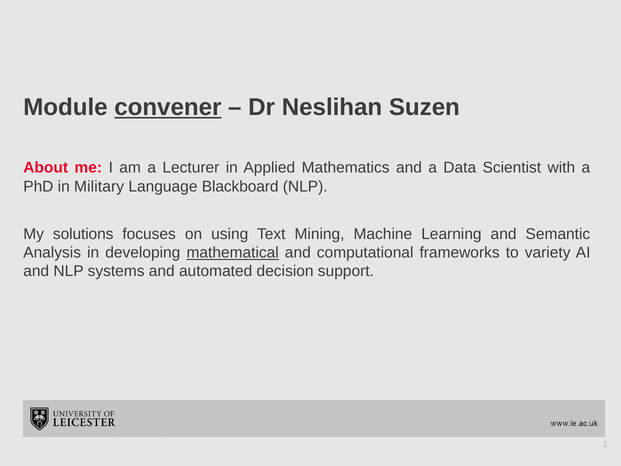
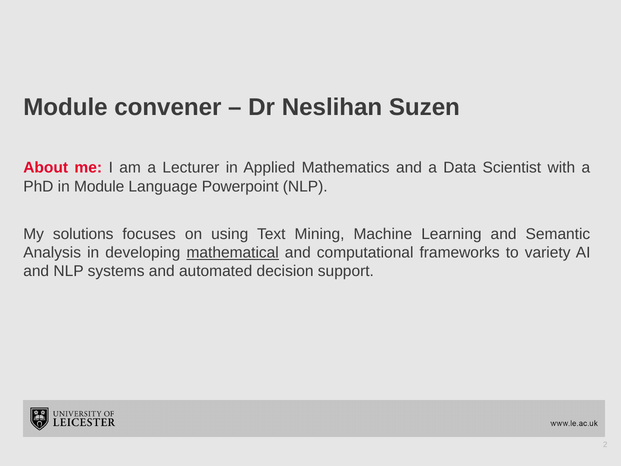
convener underline: present -> none (168, 107)
in Military: Military -> Module (99, 186)
Blackboard: Blackboard -> Powerpoint (240, 186)
